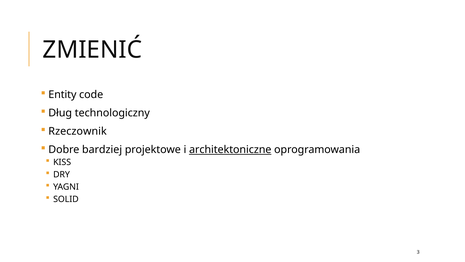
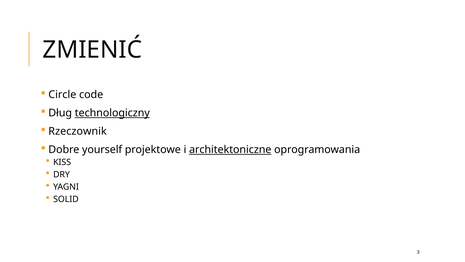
Entity: Entity -> Circle (62, 95)
technologiczny underline: none -> present (112, 113)
bardziej: bardziej -> yourself (102, 149)
